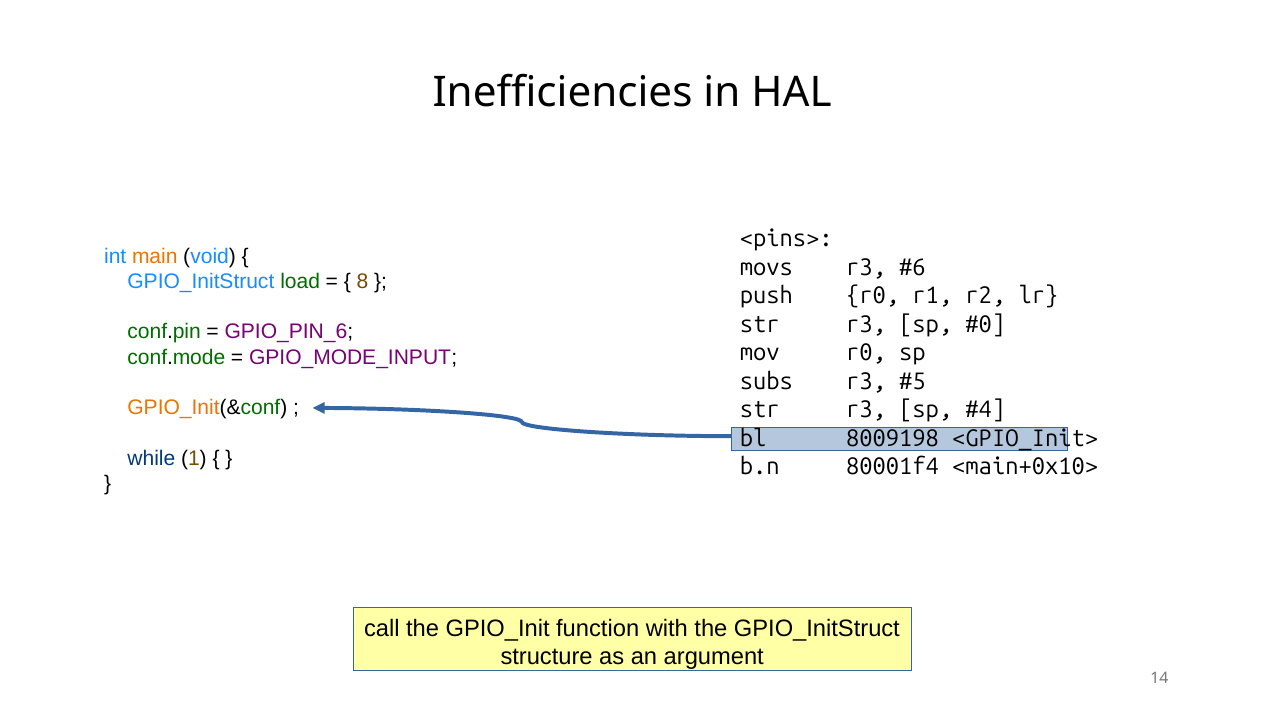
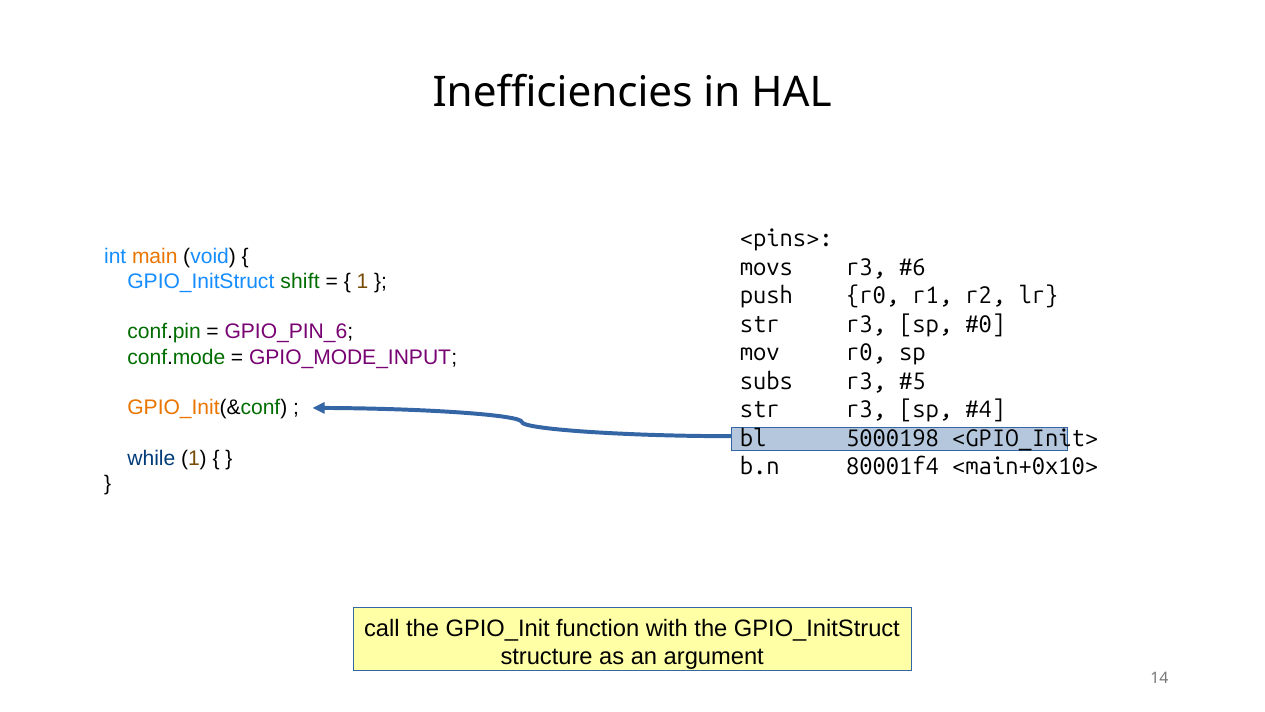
load: load -> shift (300, 281)
8: 8 -> 1 (363, 281)
8009198: 8009198 -> 5000198 (892, 438)
